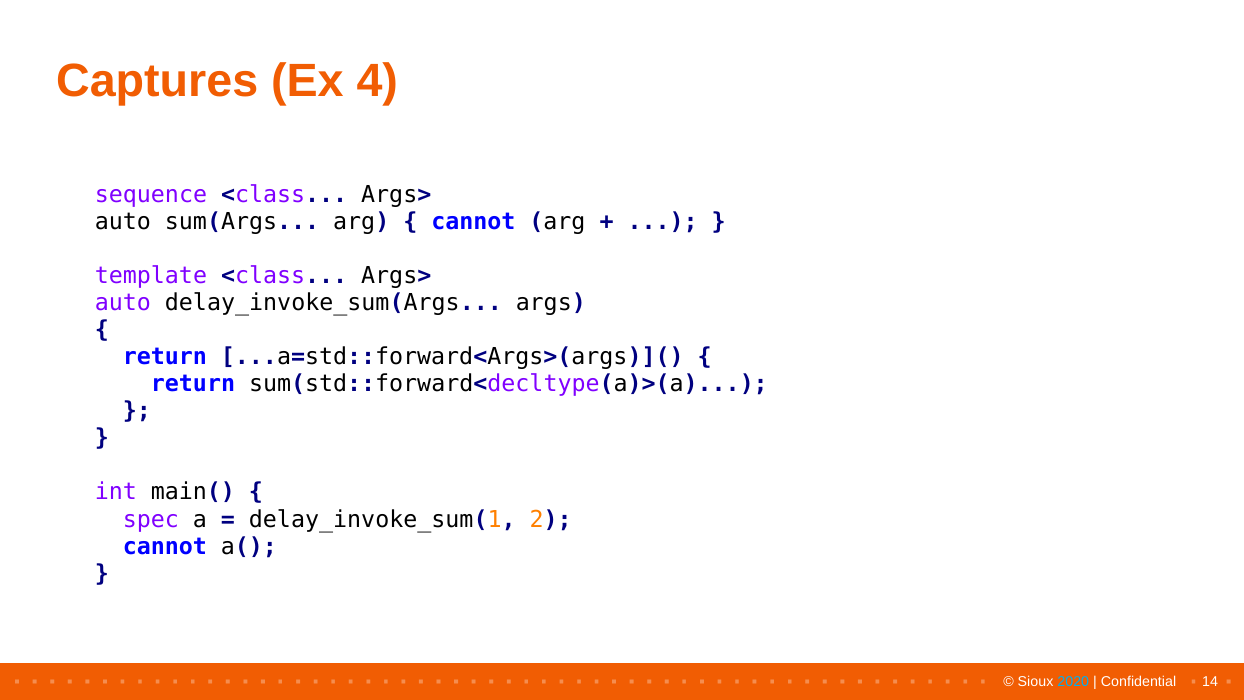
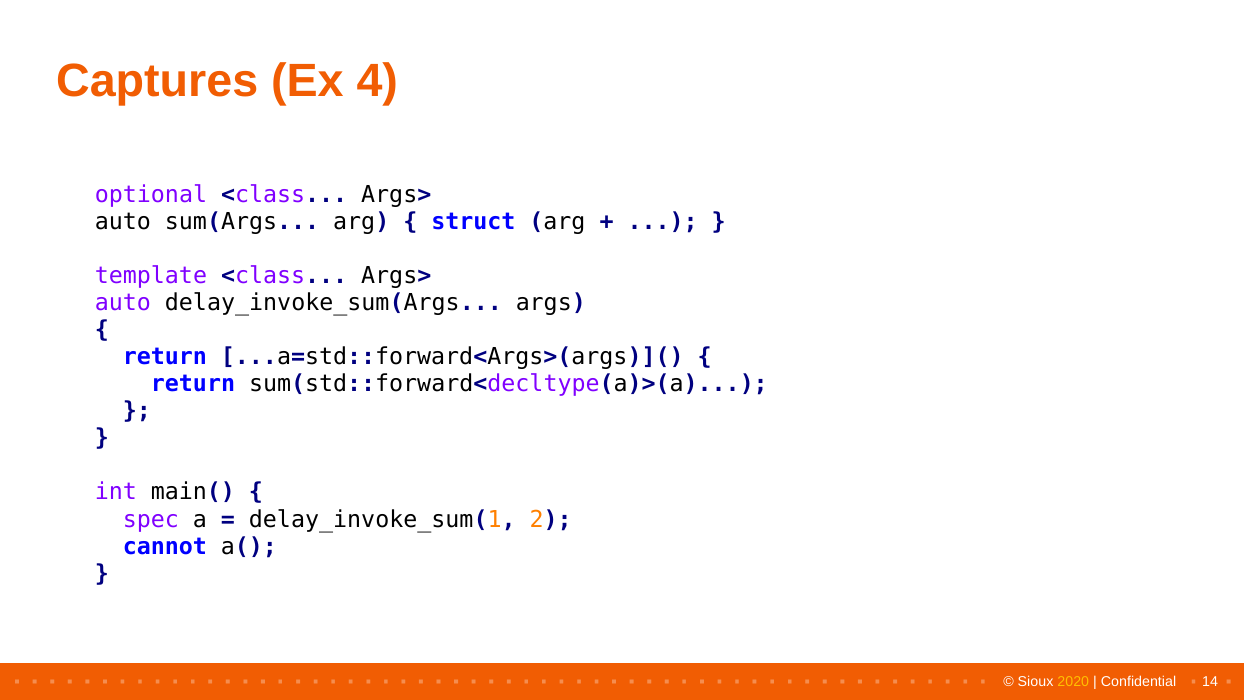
sequence: sequence -> optional (151, 194)
cannot: cannot -> struct (473, 221)
2020 colour: light blue -> yellow (1073, 682)
